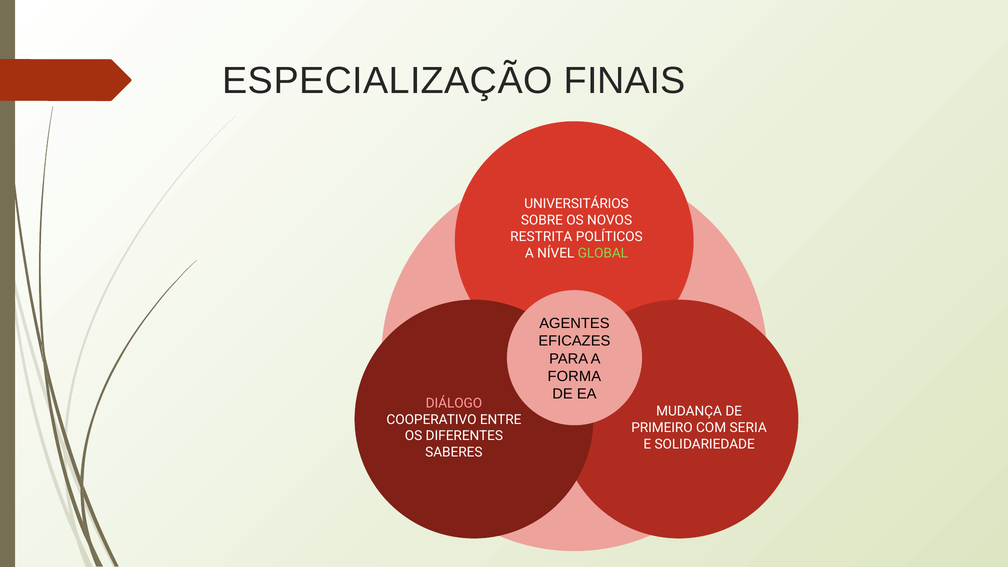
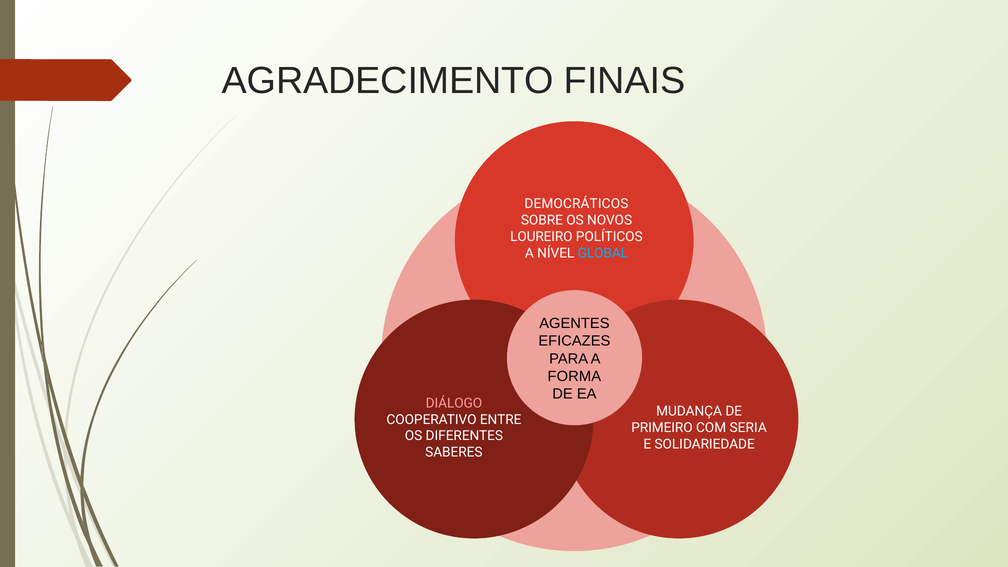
ESPECIALIZAÇÃO: ESPECIALIZAÇÃO -> AGRADECIMENTO (388, 81)
UNIVERSITÁRIOS: UNIVERSITÁRIOS -> DEMOCRÁTICOS (576, 204)
RESTRITA: RESTRITA -> LOUREIRO (541, 237)
GLOBAL colour: light green -> light blue (603, 253)
